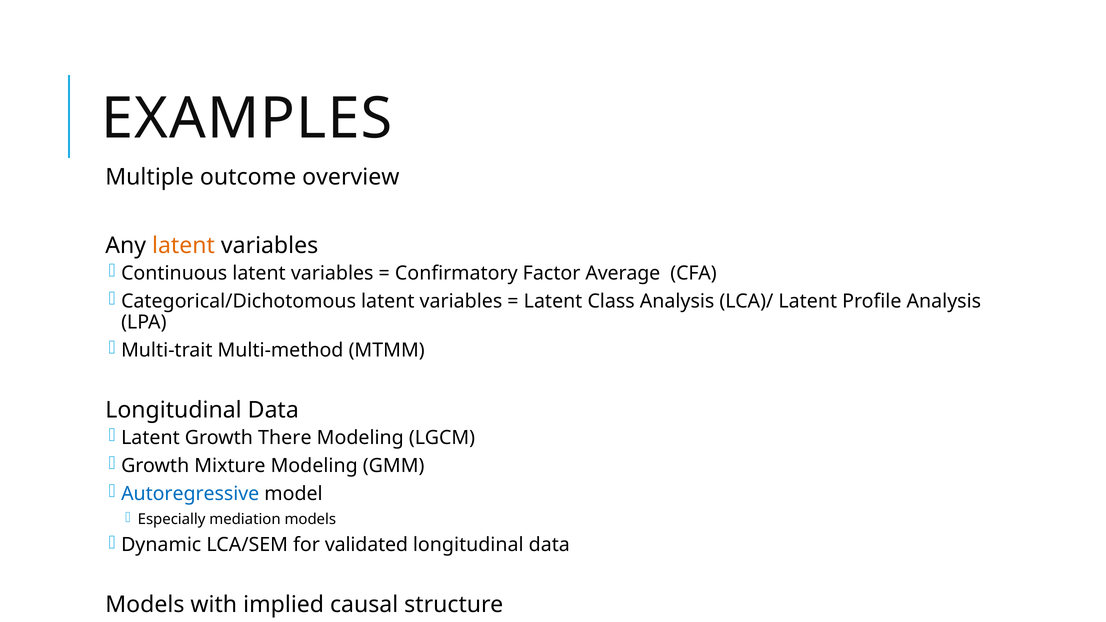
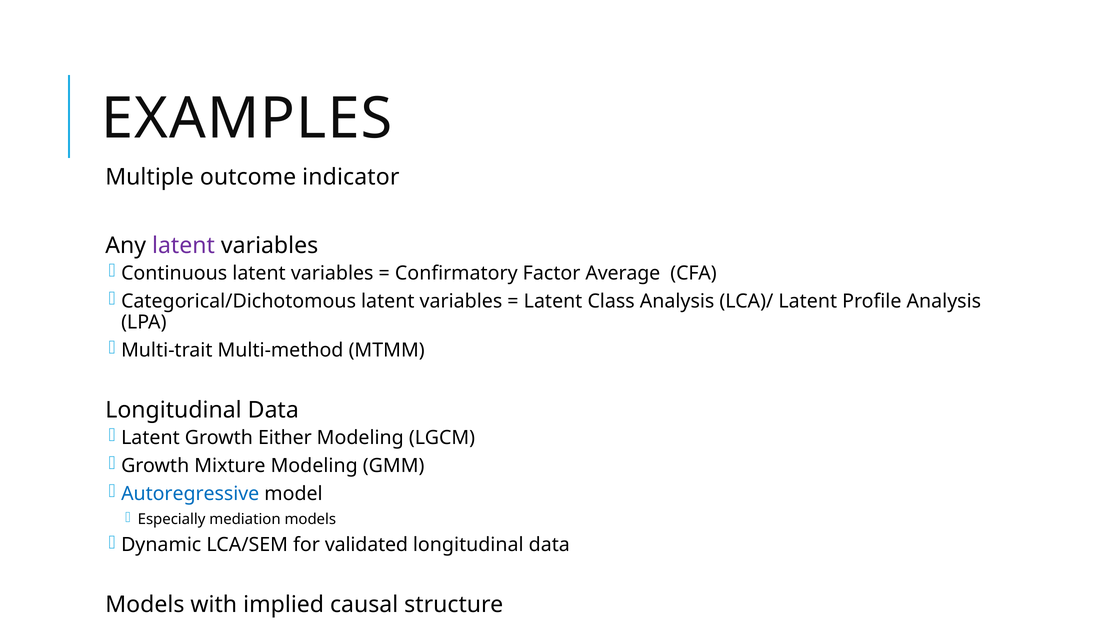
overview: overview -> indicator (351, 177)
latent colour: orange -> purple (183, 246)
There: There -> Either (285, 438)
